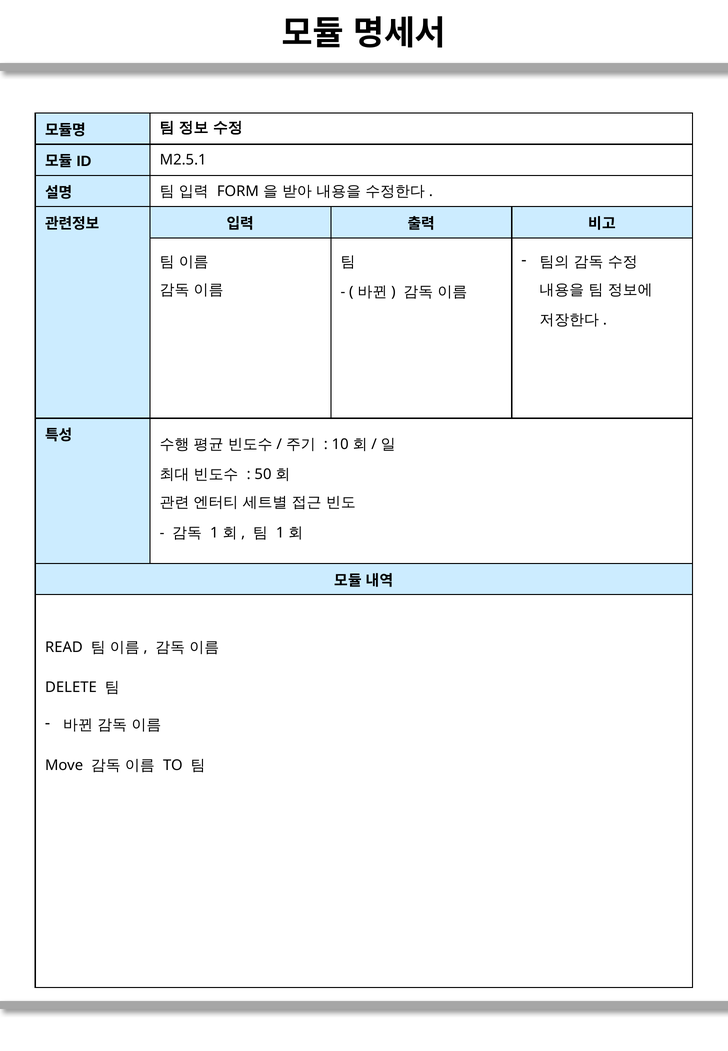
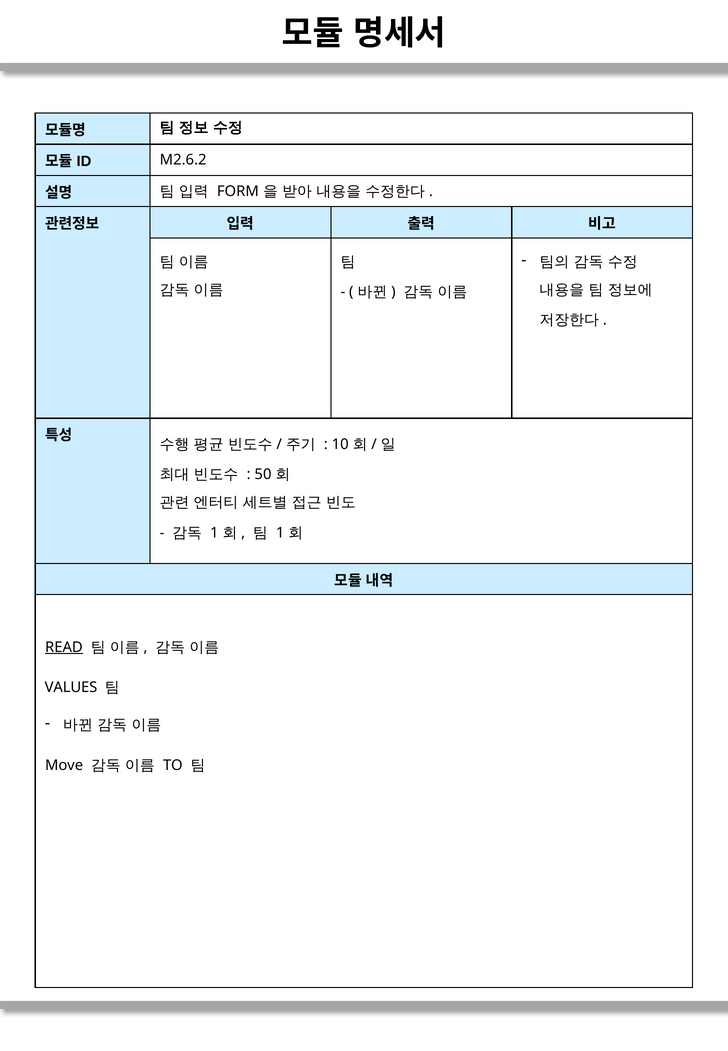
M2.5.1: M2.5.1 -> M2.6.2 (183, 160)
READ underline: none -> present (64, 648)
DELETE: DELETE -> VALUES (71, 688)
